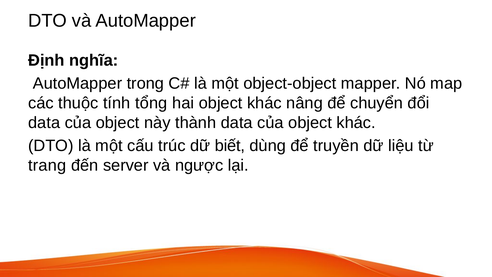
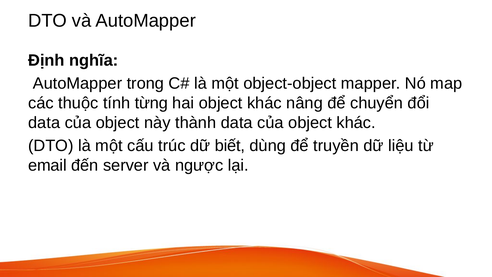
tổng: tổng -> từng (151, 103)
trang: trang -> email (47, 165)
